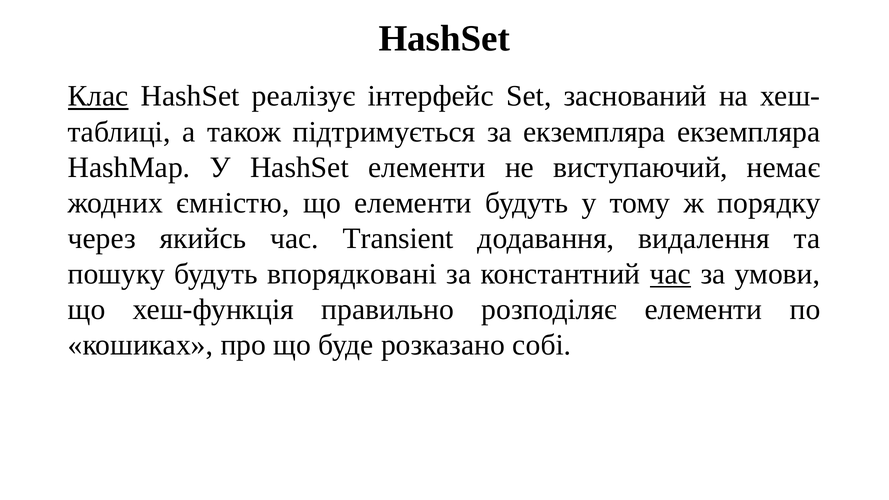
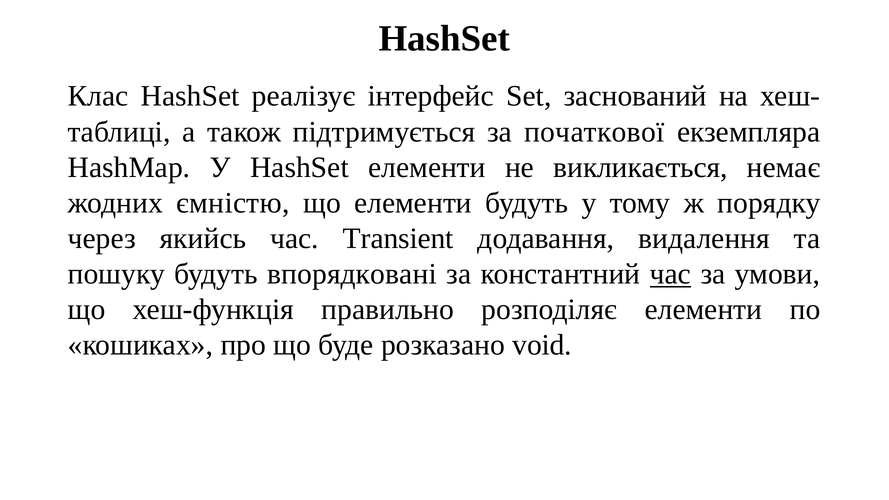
Клас underline: present -> none (98, 96)
за екземпляра: екземпляра -> початкової (594, 132)
виступаючий: виступаючий -> викликається (641, 167)
собі: собі -> void (542, 345)
